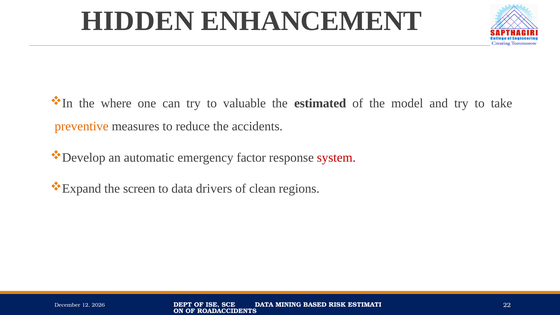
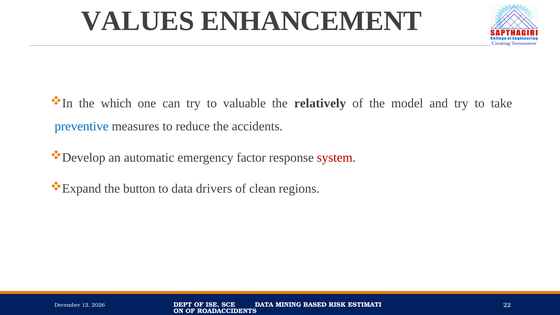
HIDDEN: HIDDEN -> VALUES (138, 21)
where: where -> which (116, 103)
estimated: estimated -> relatively (320, 103)
preventive colour: orange -> blue (82, 126)
screen: screen -> button (139, 189)
